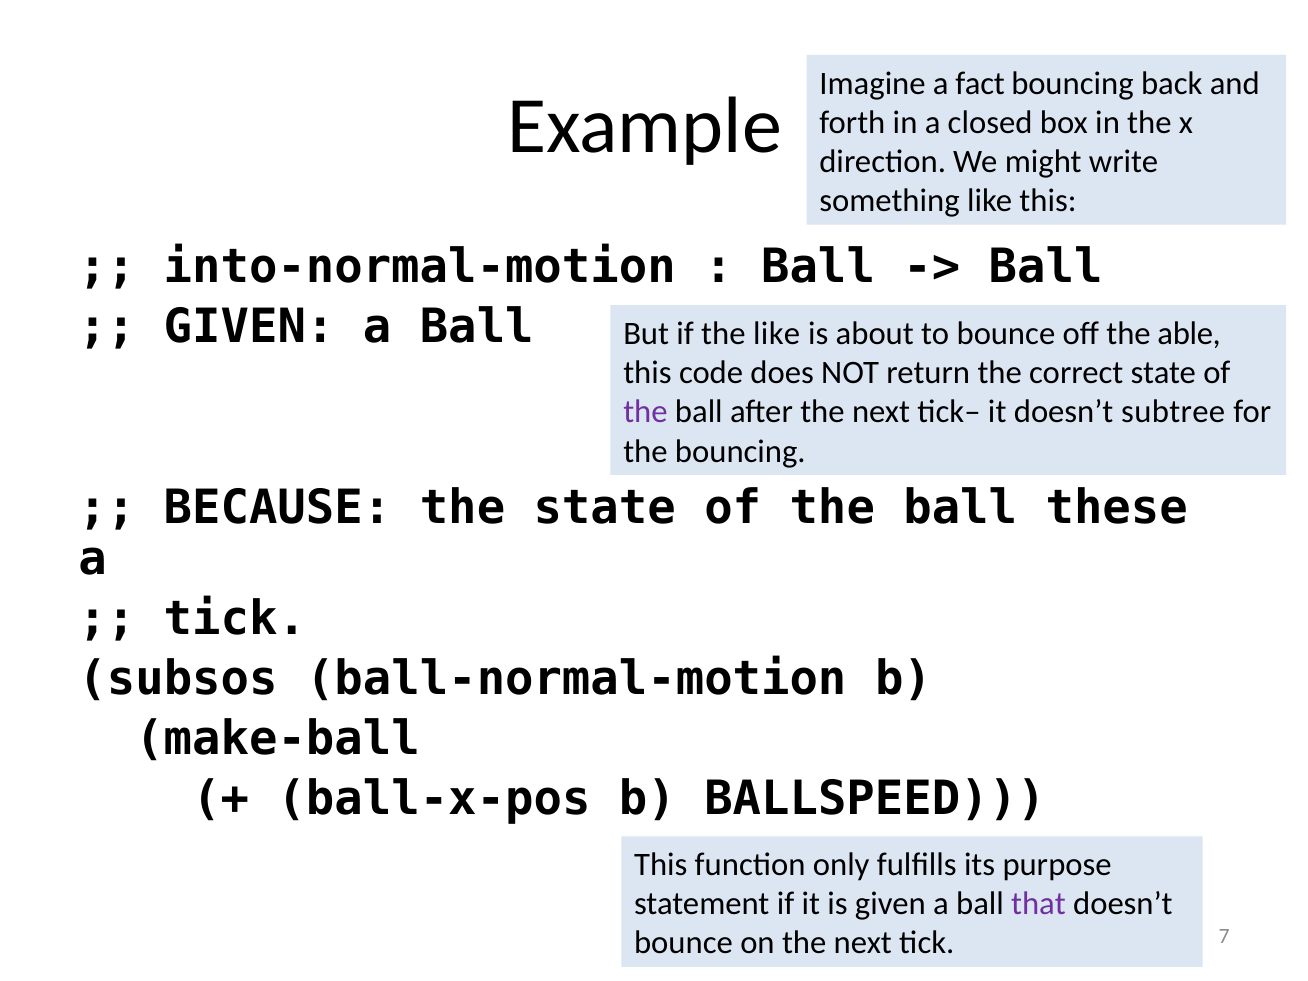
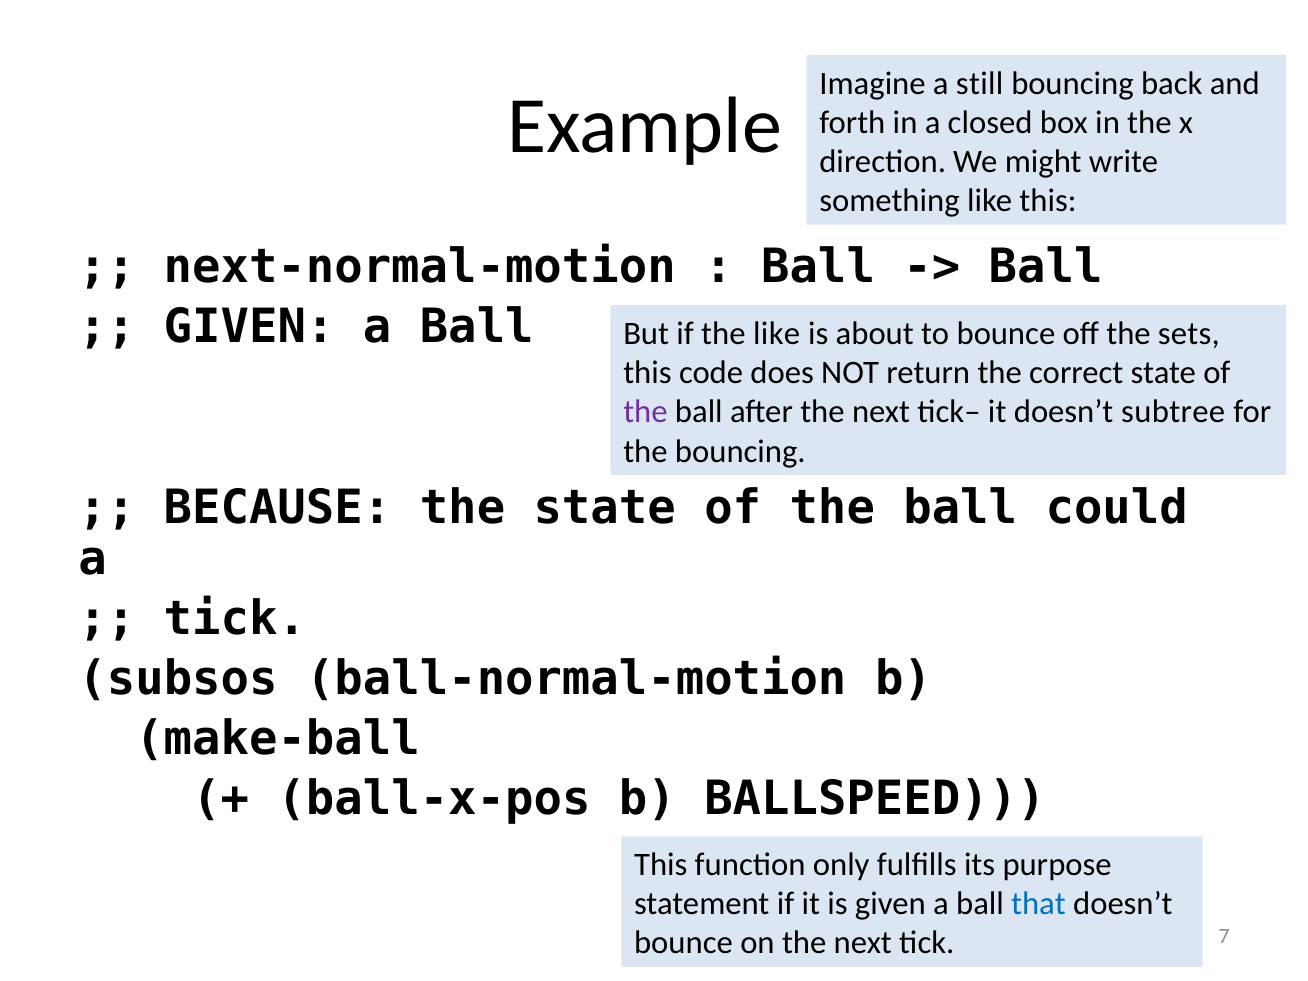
fact: fact -> still (980, 83)
into-normal-motion: into-normal-motion -> next-normal-motion (420, 267)
able: able -> sets (1189, 334)
these: these -> could (1117, 508)
that colour: purple -> blue (1039, 904)
